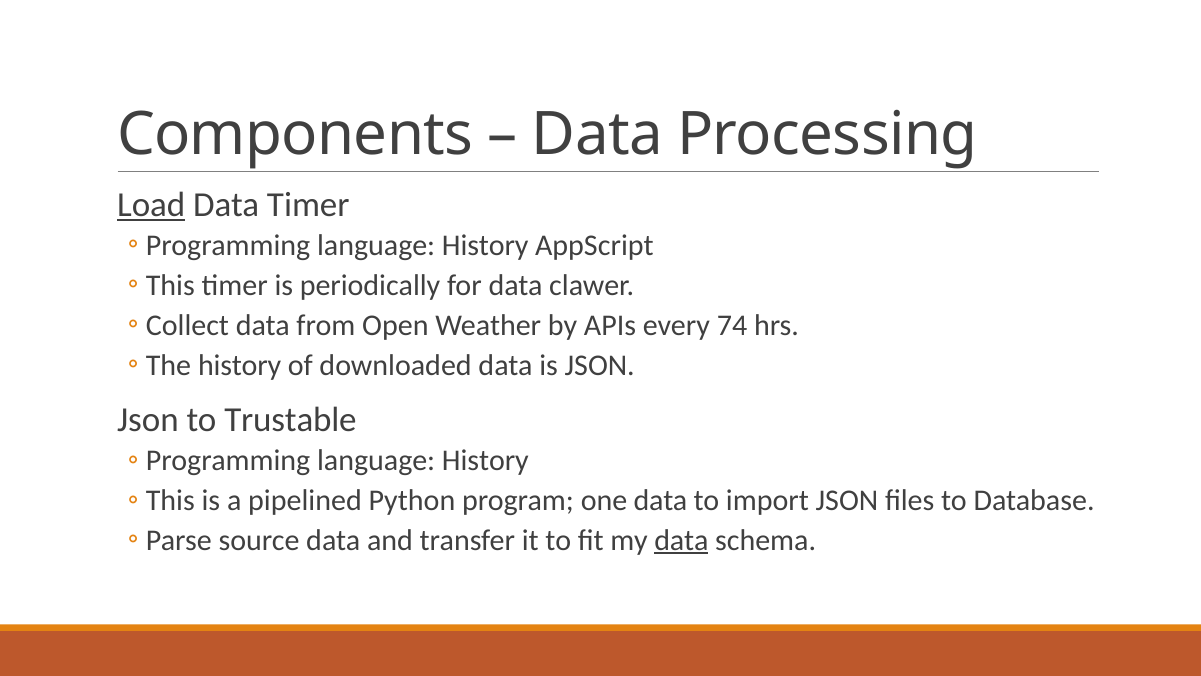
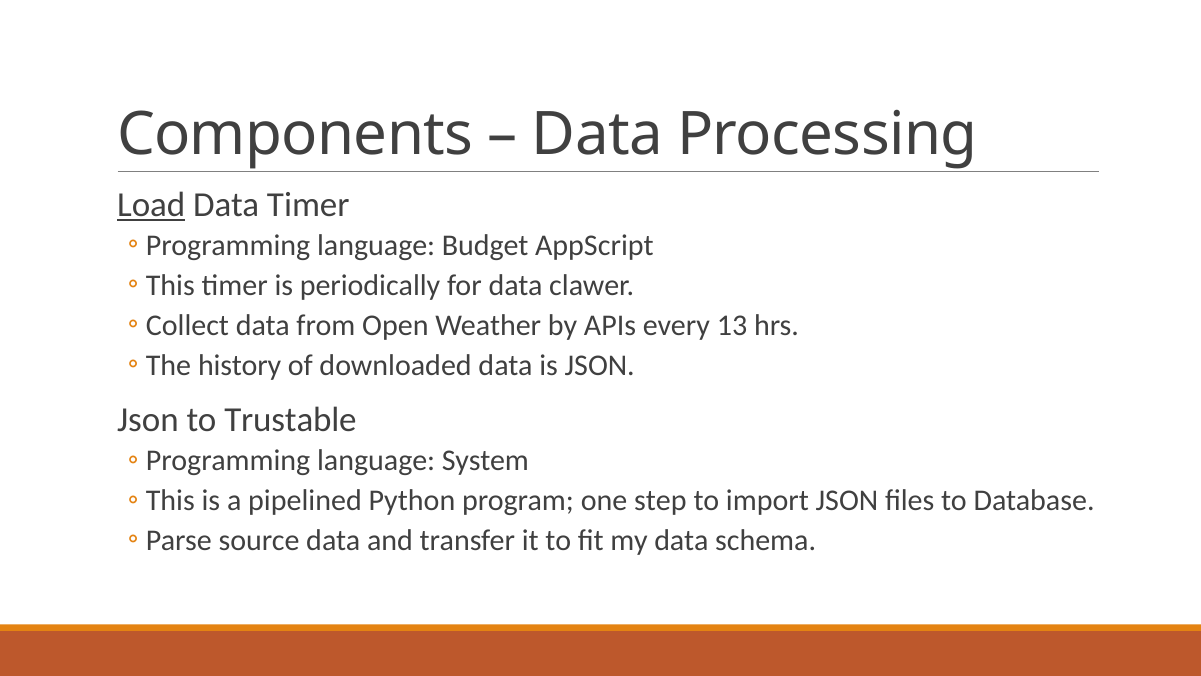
History: History -> Budget (485, 245)
74: 74 -> 13 (732, 325)
History: History -> System (485, 460)
one data: data -> step (660, 500)
data underline: present -> none (681, 540)
